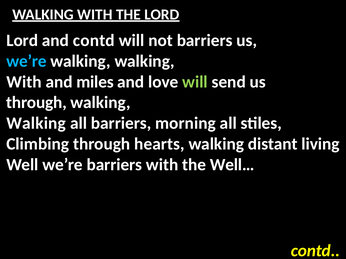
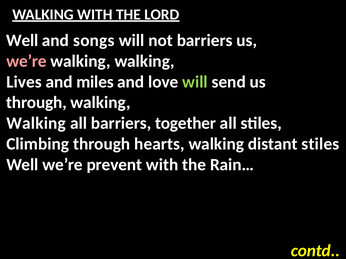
Lord: Lord -> Well (22, 40)
and contd: contd -> songs (94, 40)
we’re colour: light blue -> pink (26, 61)
With: With -> Lives (24, 82)
morning: morning -> together (186, 123)
distant living: living -> stiles (320, 144)
we’re barriers: barriers -> prevent (114, 165)
Well…: Well… -> Rain… (232, 165)
